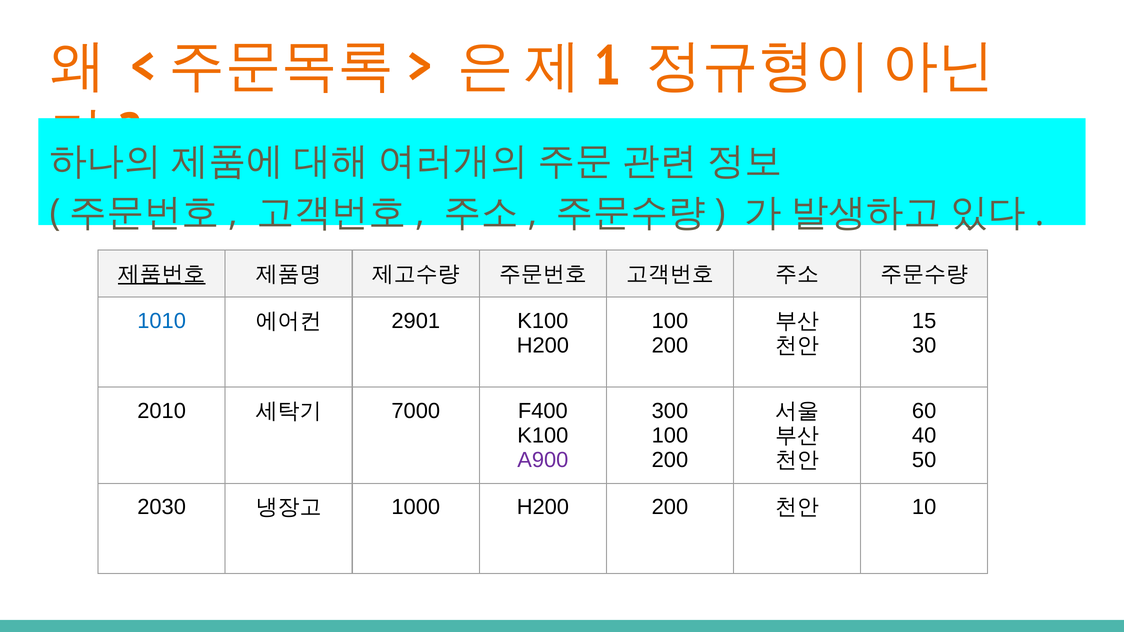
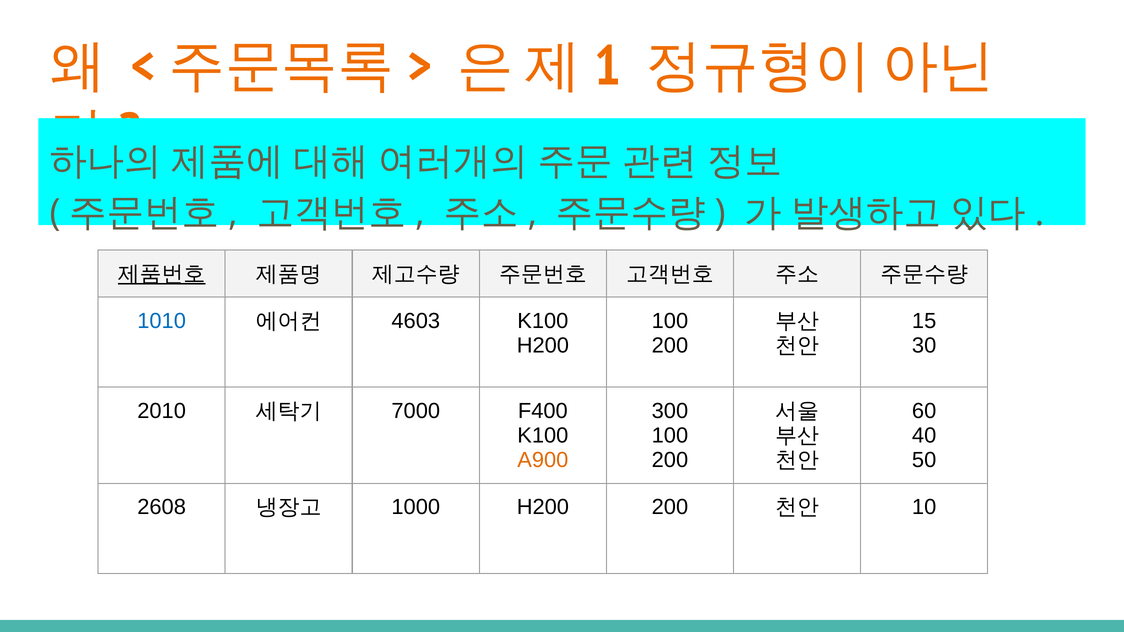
2901: 2901 -> 4603 (416, 321)
A900 colour: purple -> orange (543, 460)
2030: 2030 -> 2608 (162, 507)
